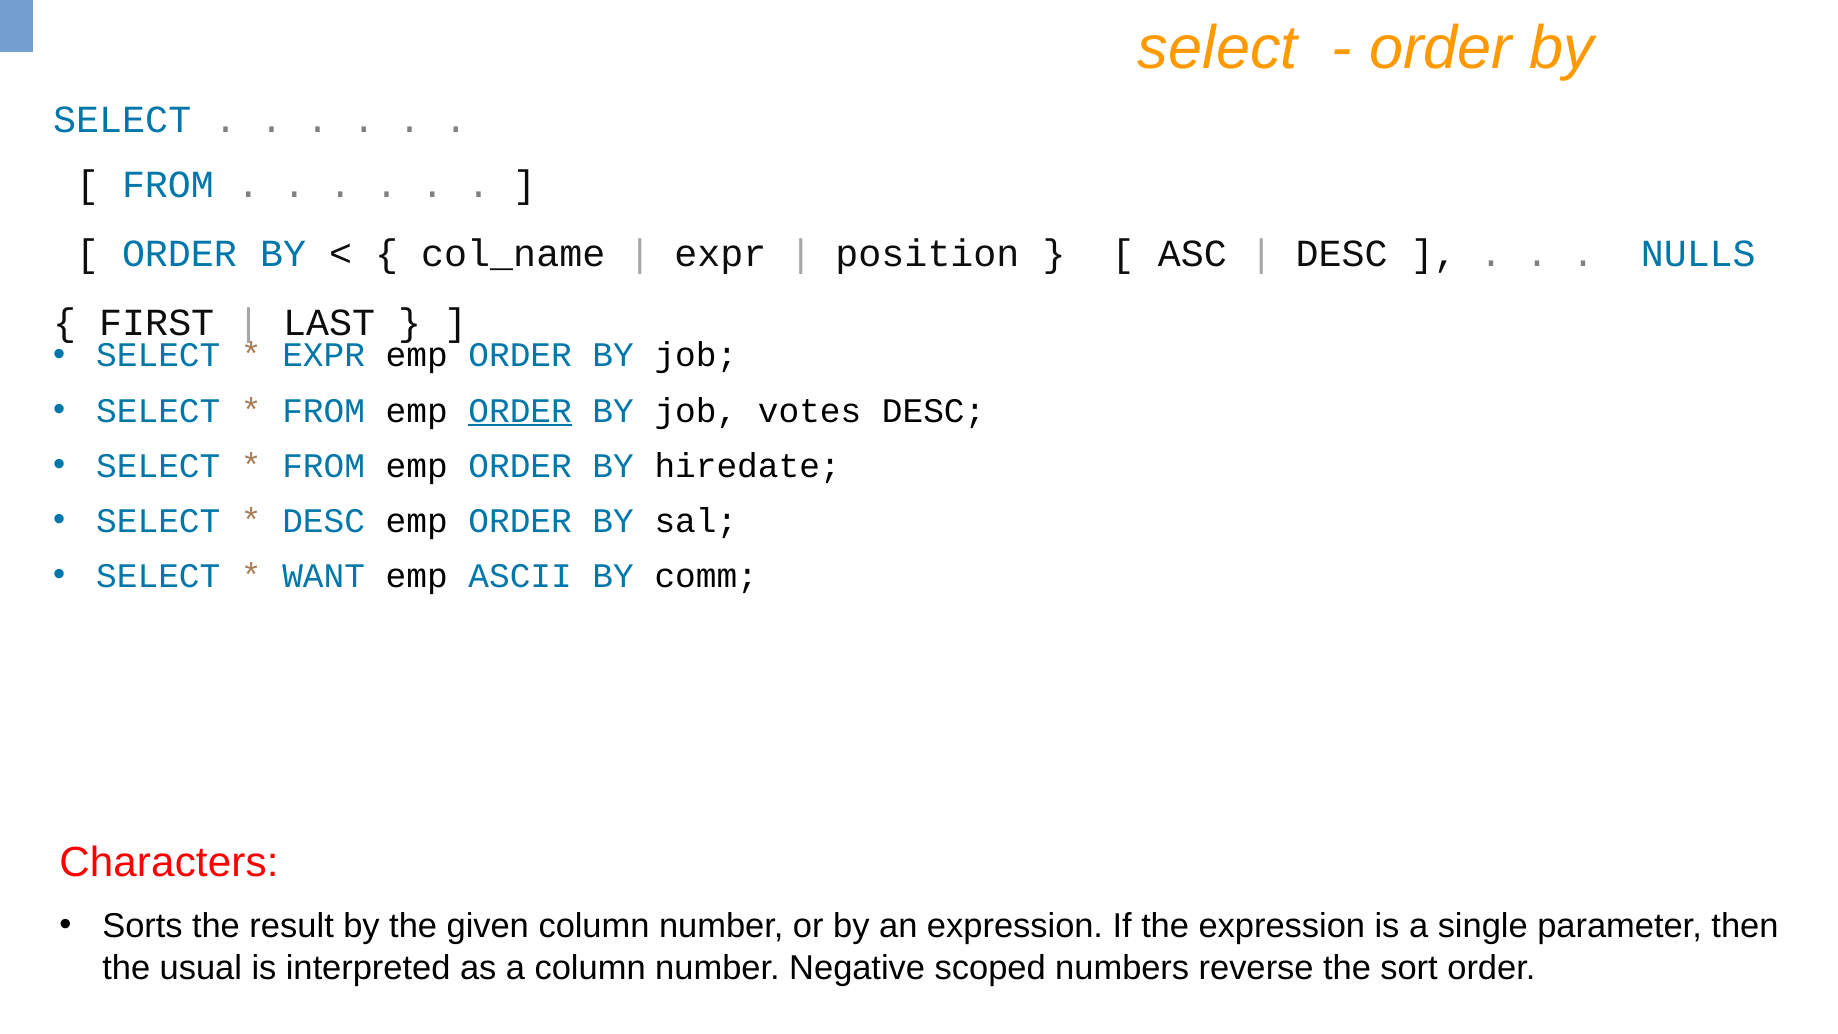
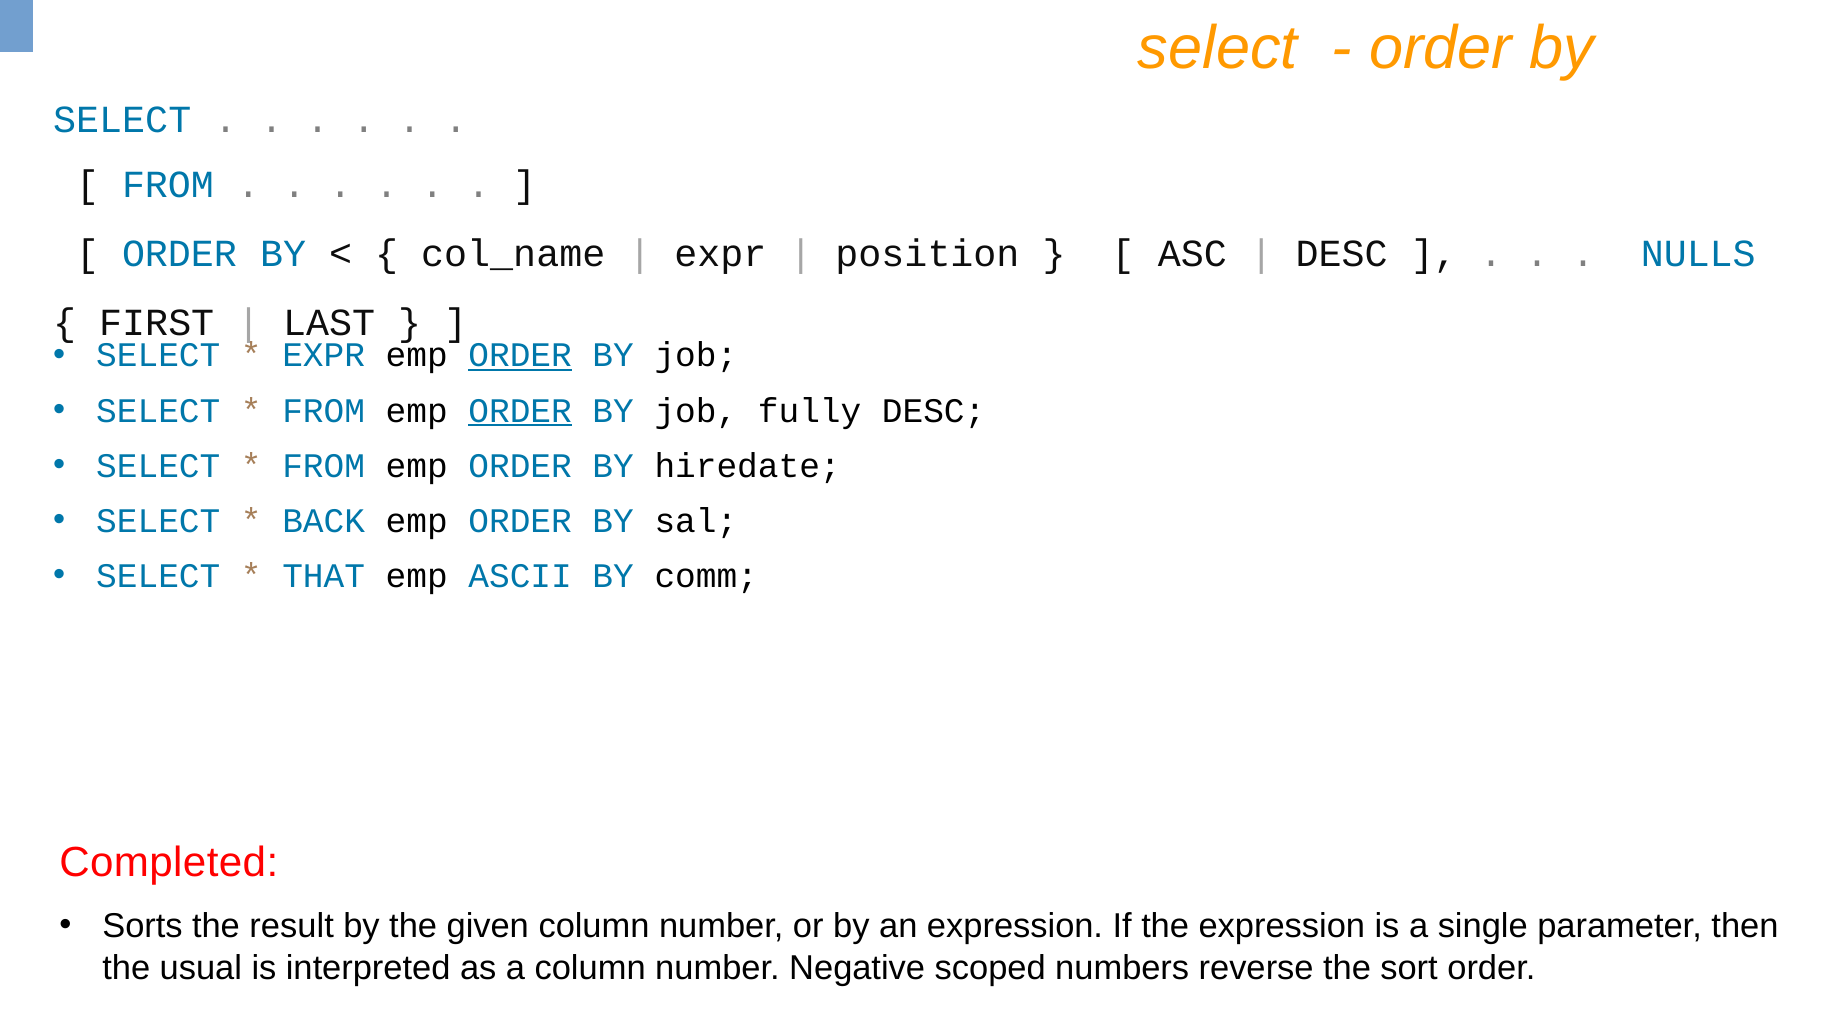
ORDER underline: none -> present (520, 355)
votes: votes -> fully (810, 411)
DESC: DESC -> BACK (324, 521)
WANT: WANT -> THAT (324, 576)
Characters: Characters -> Completed (169, 863)
